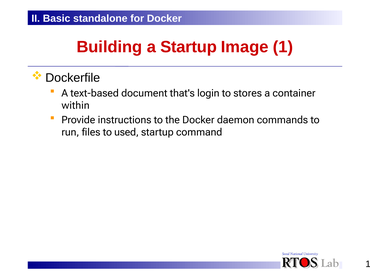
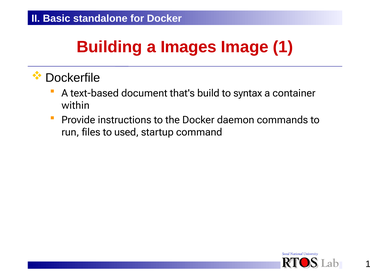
a Startup: Startup -> Images (189, 47)
login: login -> build (208, 93)
stores: stores -> syntax (248, 93)
